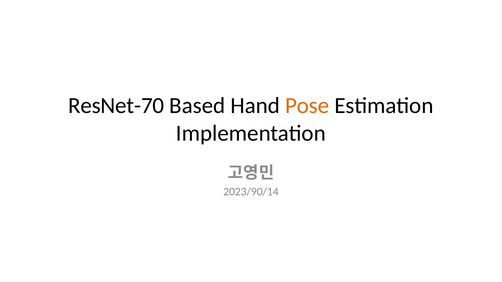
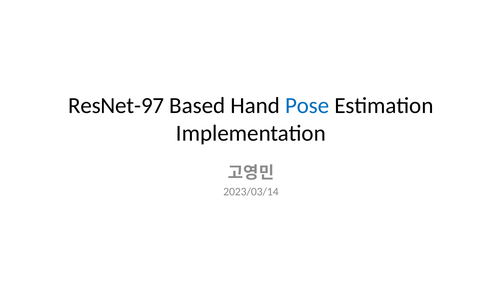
ResNet-70: ResNet-70 -> ResNet-97 (116, 106)
Pose colour: orange -> blue (307, 106)
2023/90/14: 2023/90/14 -> 2023/03/14 (251, 192)
